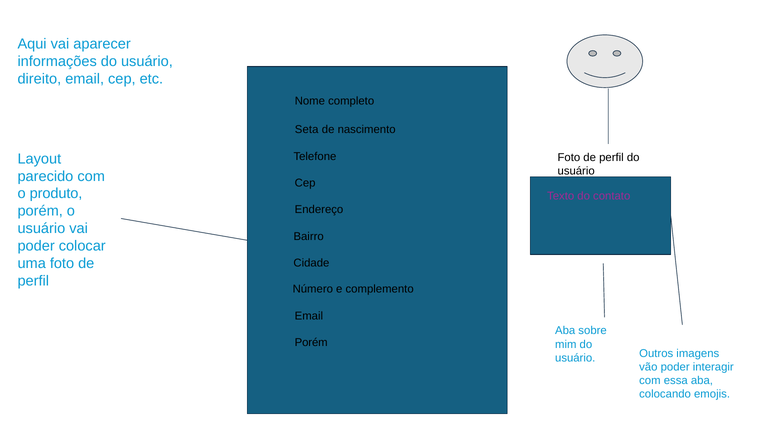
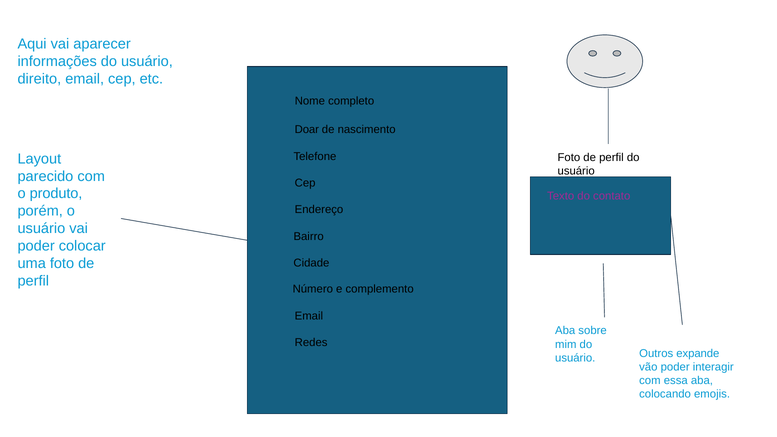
Seta: Seta -> Doar (307, 129)
Porém: Porém -> Redes (311, 343)
imagens: imagens -> expande (698, 353)
